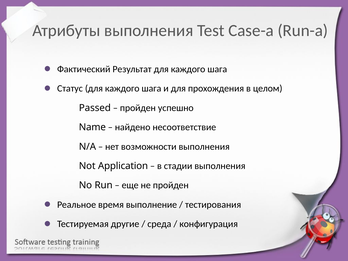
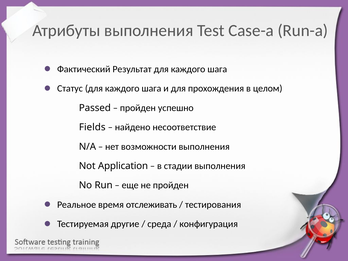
Name: Name -> Fields (92, 127)
выполнение: выполнение -> отслеживать (152, 205)
